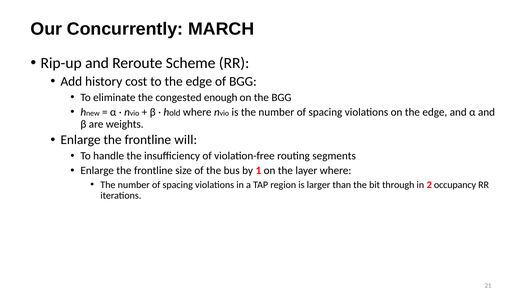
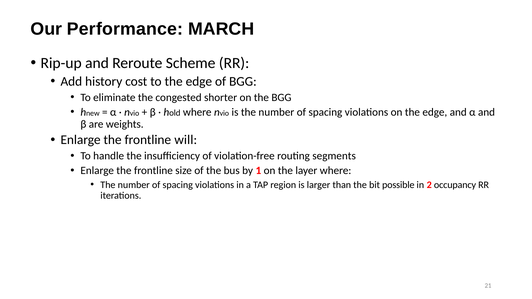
Concurrently: Concurrently -> Performance (125, 29)
enough: enough -> shorter (221, 97)
through: through -> possible (398, 185)
